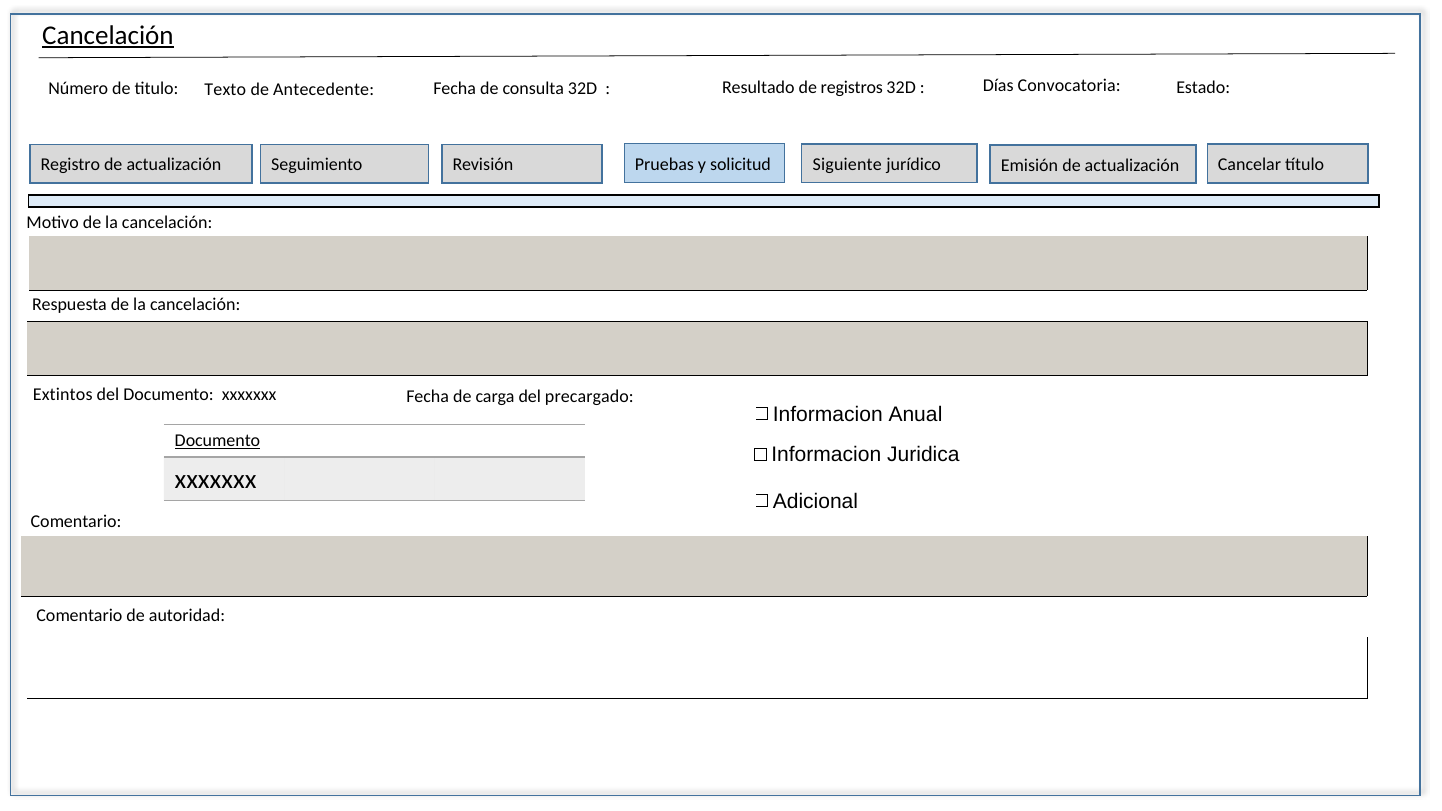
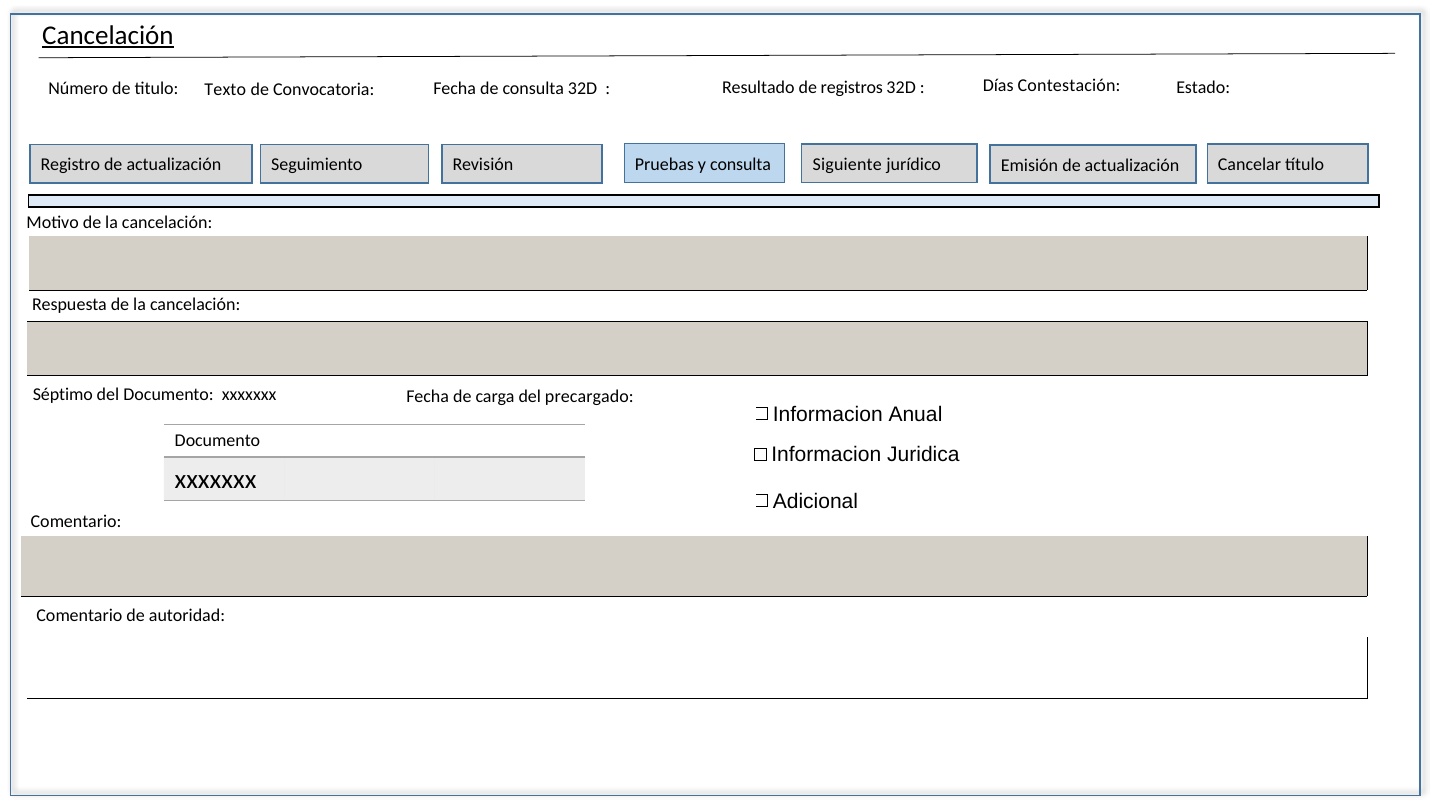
Convocatoria: Convocatoria -> Contestación (1069, 85)
Antecedente: Antecedente -> Convocatoria (324, 89)
y solicitud: solicitud -> consulta (741, 164)
Extintos: Extintos -> Séptimo (63, 394)
Documento underline: present -> none (217, 441)
